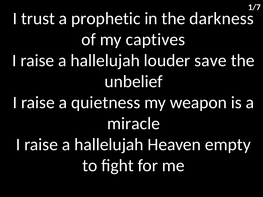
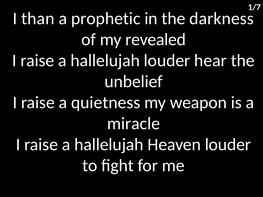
trust: trust -> than (38, 18)
captives: captives -> revealed (156, 40)
save: save -> hear (210, 61)
Heaven empty: empty -> louder (228, 145)
